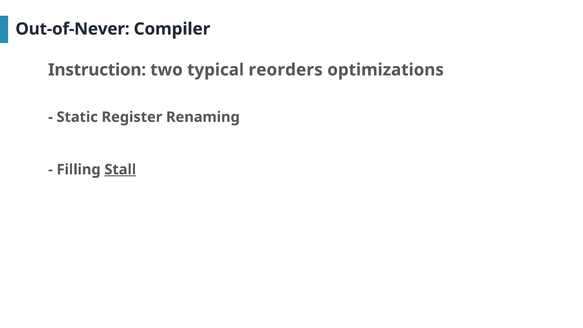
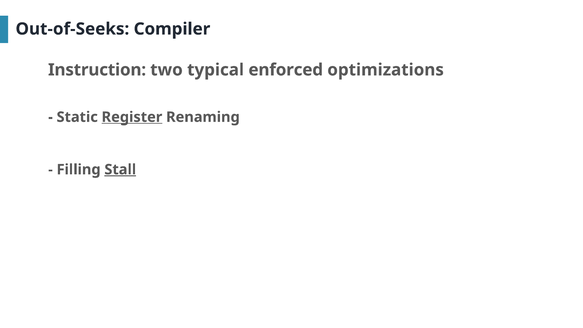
Out-of-Never: Out-of-Never -> Out-of-Seeks (72, 29)
reorders: reorders -> enforced (286, 70)
Register underline: none -> present (132, 117)
